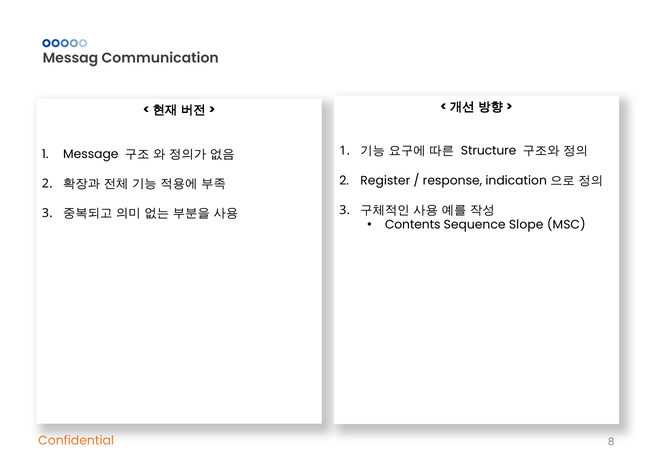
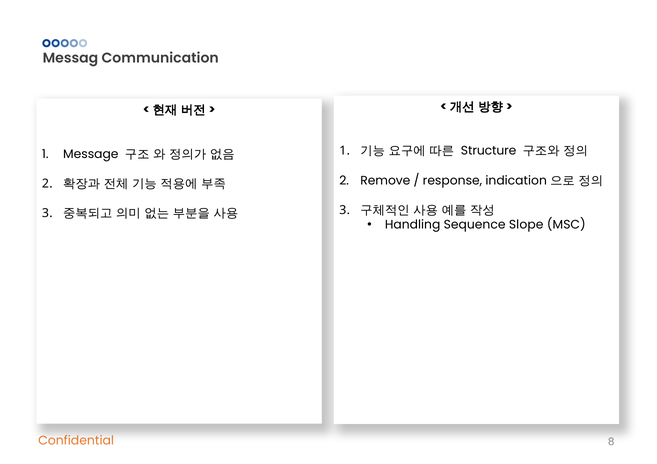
Register: Register -> Remove (385, 181)
Contents: Contents -> Handling (413, 225)
